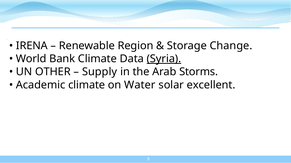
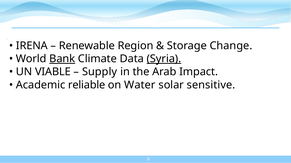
Bank underline: none -> present (62, 59)
OTHER: OTHER -> VIABLE (53, 72)
Storms: Storms -> Impact (199, 72)
Academic climate: climate -> reliable (87, 85)
excellent: excellent -> sensitive (211, 85)
